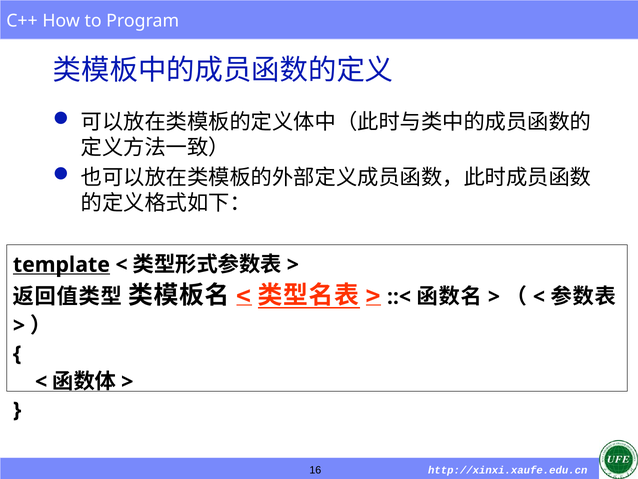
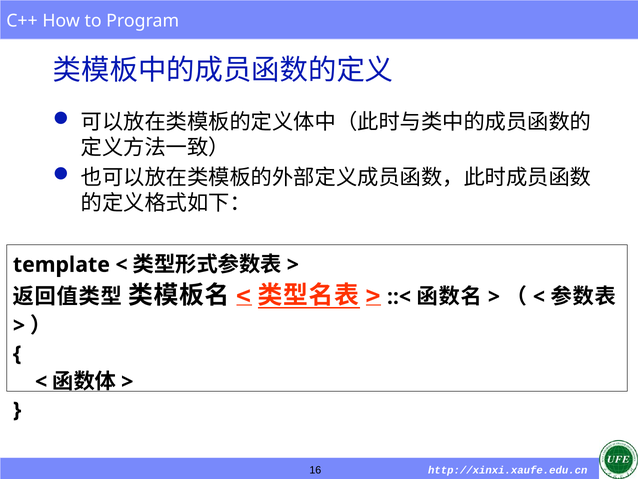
template underline: present -> none (61, 265)
